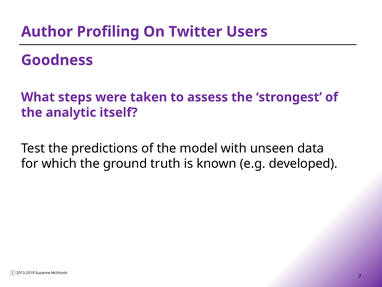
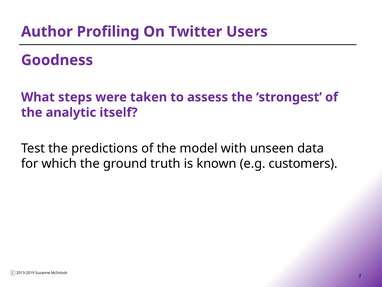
developed: developed -> customers (303, 163)
